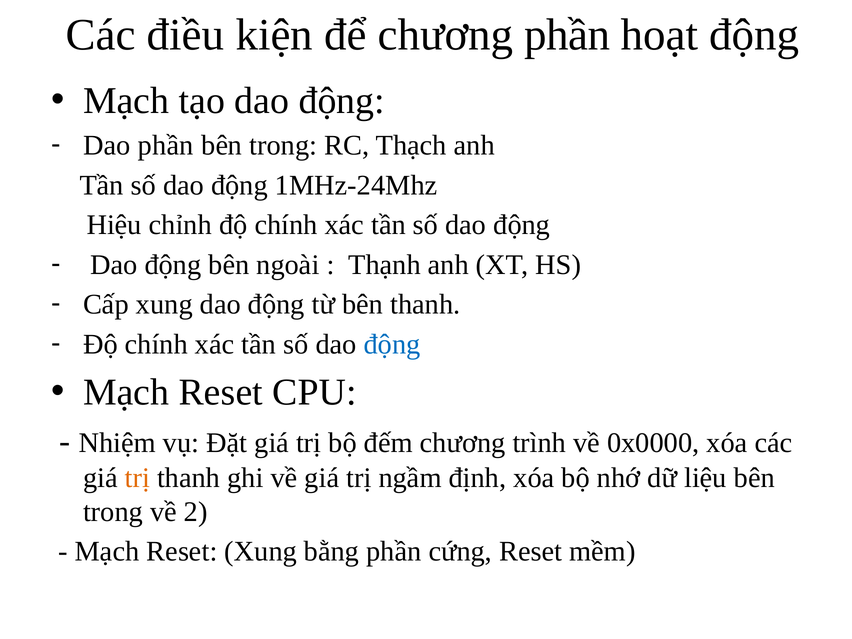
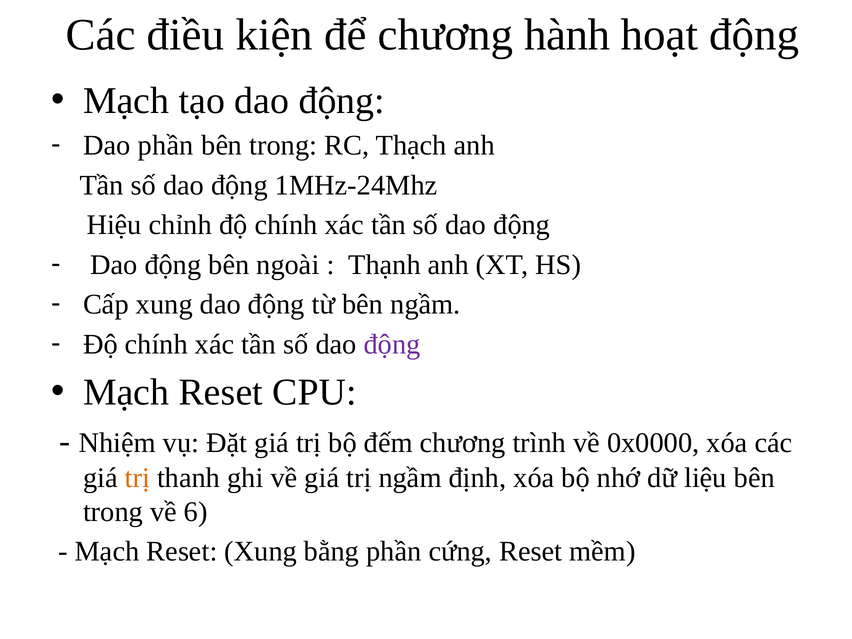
chương phần: phần -> hành (567, 35)
bên thanh: thanh -> ngầm (425, 304)
động colour: blue -> purple (392, 344)
2: 2 -> 6 (196, 512)
